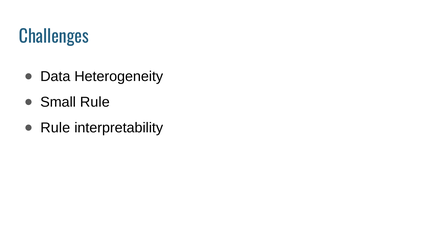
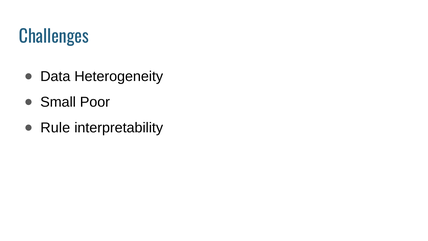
Small Rule: Rule -> Poor (95, 102)
